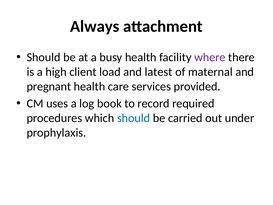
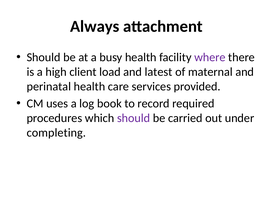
pregnant: pregnant -> perinatal (49, 86)
should colour: blue -> purple (134, 118)
prophylaxis: prophylaxis -> completing (56, 133)
